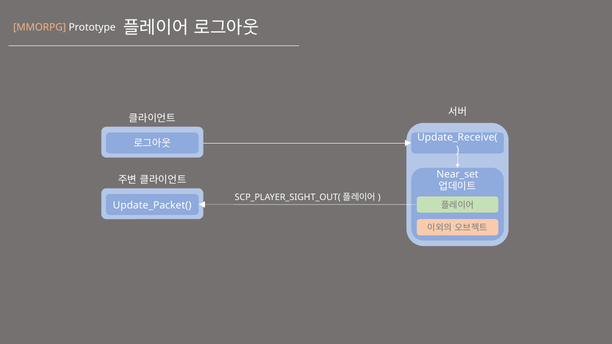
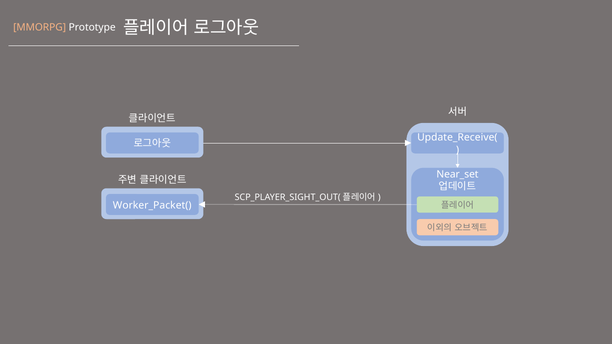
Update_Packet(: Update_Packet( -> Worker_Packet( (152, 205)
